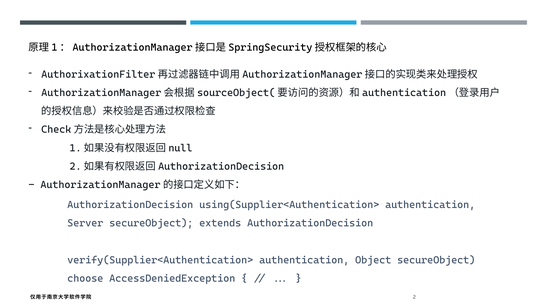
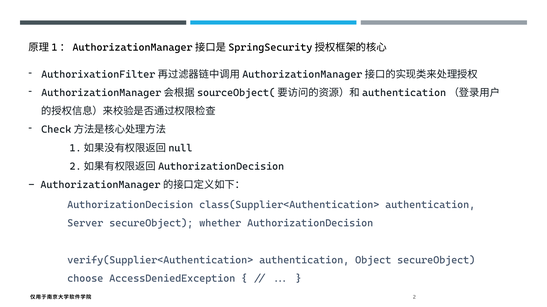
using(Supplier<Authentication>: using(Supplier<Authentication> -> class(Supplier<Authentication> (289, 205)
extends: extends -> whether (220, 224)
